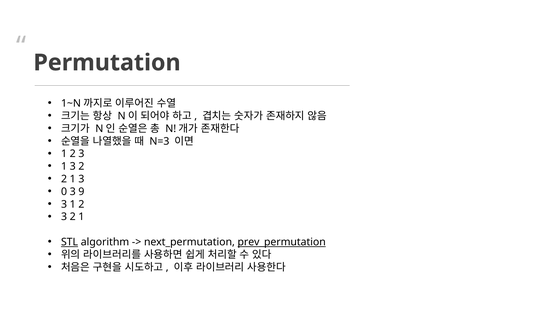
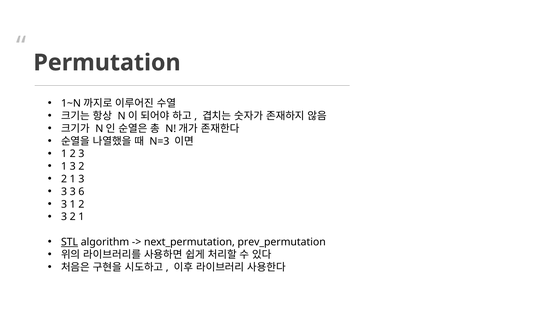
0: 0 -> 3 (64, 191)
9: 9 -> 6 (81, 191)
prev_permutation underline: present -> none (282, 242)
